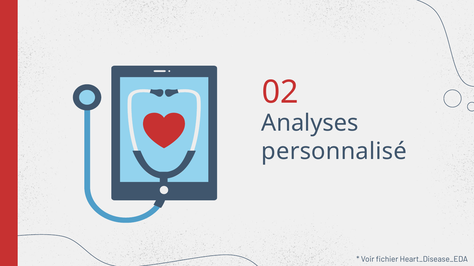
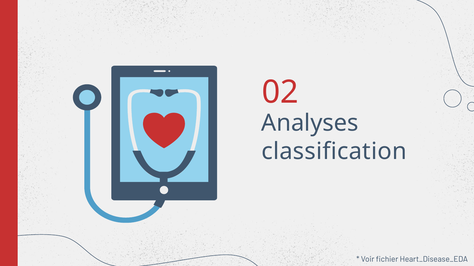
personnalisé: personnalisé -> classification (334, 152)
